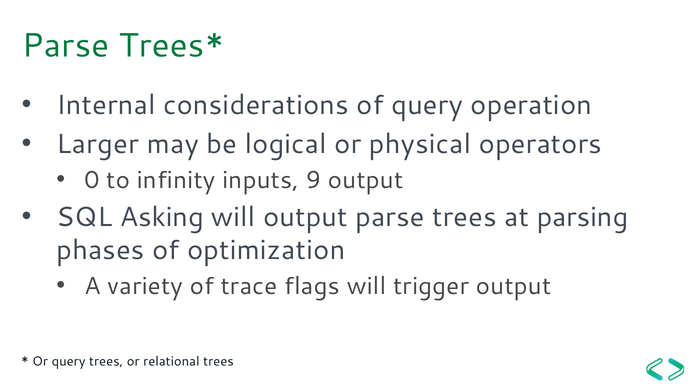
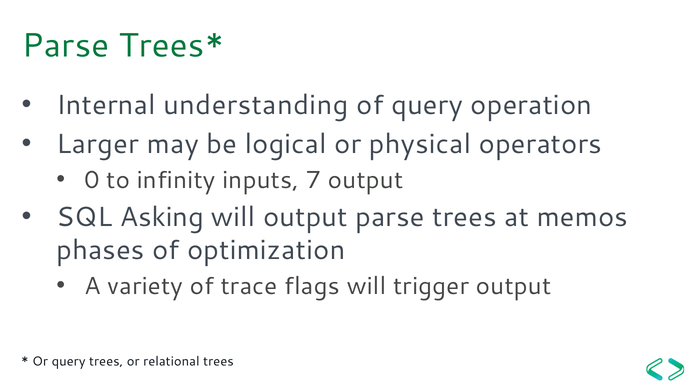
considerations: considerations -> understanding (256, 105)
9: 9 -> 7 (314, 180)
parsing: parsing -> memos (582, 217)
